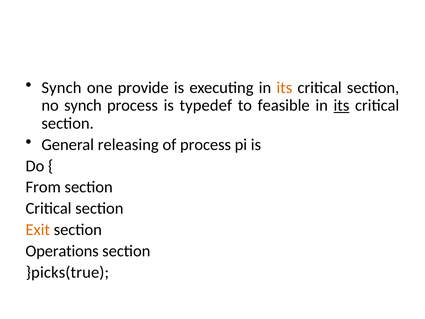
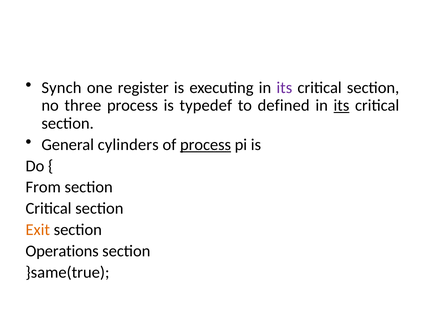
provide: provide -> register (143, 88)
its colour: orange -> purple (284, 88)
no synch: synch -> three (83, 105)
feasible: feasible -> defined (284, 105)
releasing: releasing -> cylinders (128, 145)
process underline: none -> present (206, 145)
}picks(true: }picks(true -> }same(true (67, 272)
